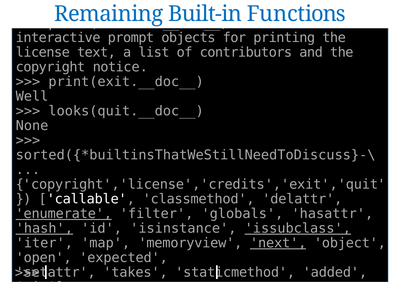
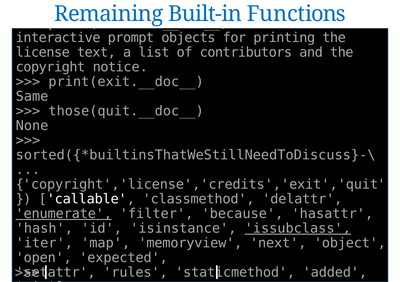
Well: Well -> Same (32, 96)
looks(quit.__doc__: looks(quit.__doc__ -> those(quit.__doc__ (126, 111)
globals: globals -> because (242, 214)
hash underline: present -> none (44, 228)
next underline: present -> none (278, 243)
takes: takes -> rules (136, 272)
